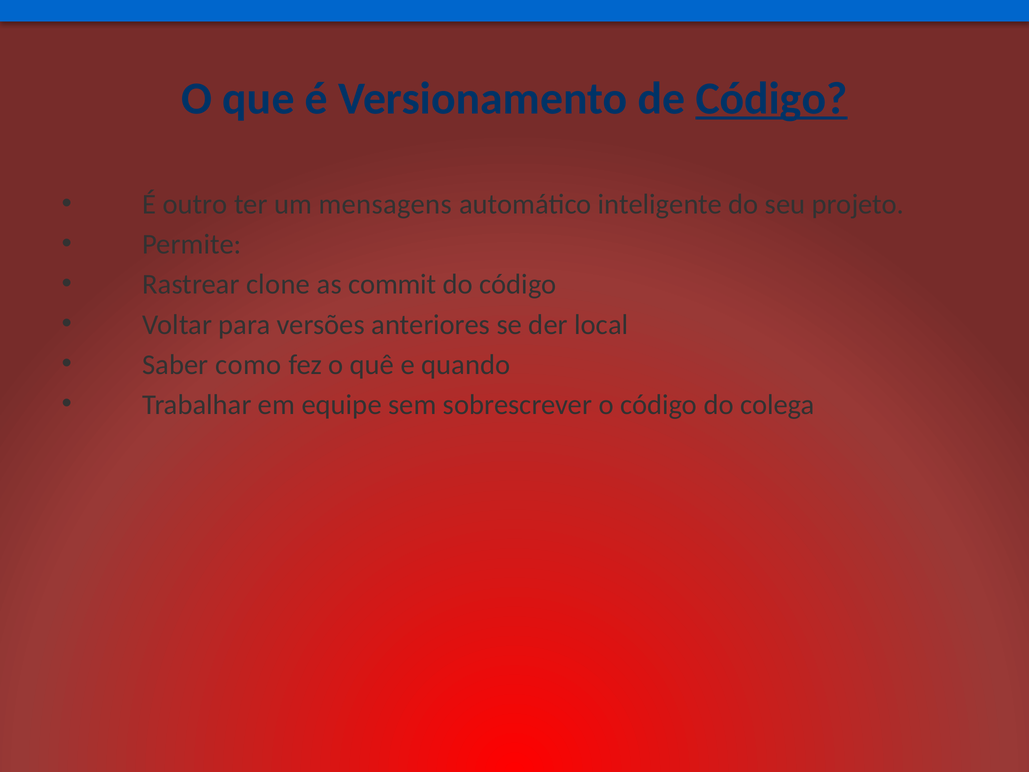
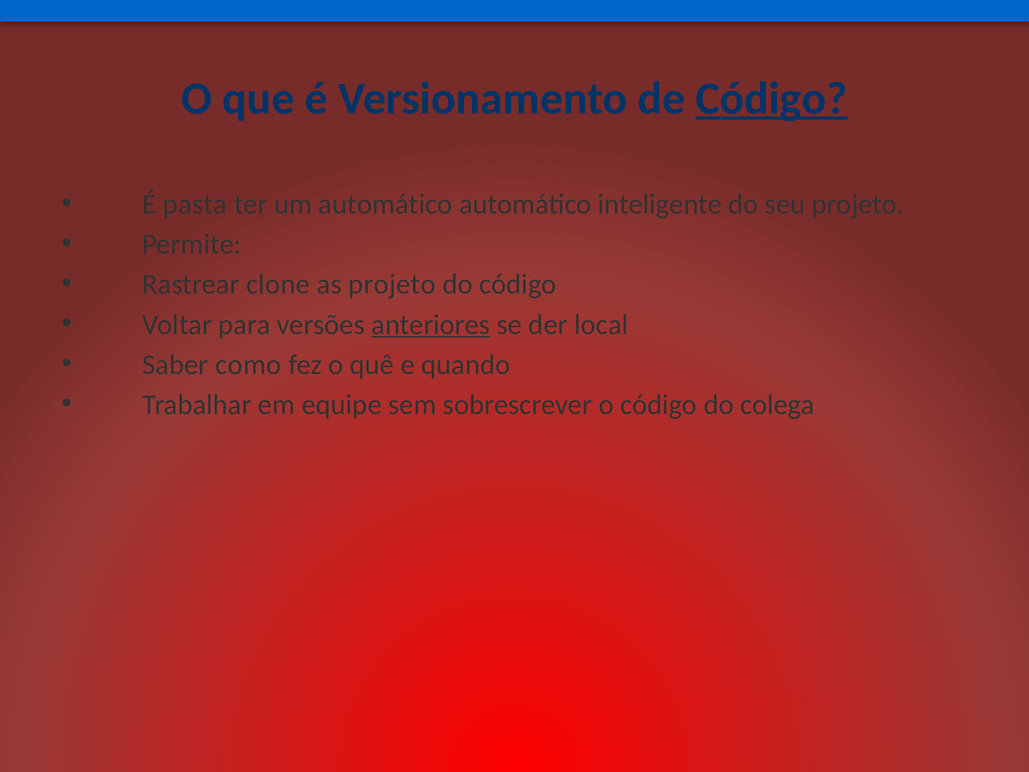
outro: outro -> pasta (195, 204)
um mensagens: mensagens -> automático (385, 204)
as commit: commit -> projeto (392, 284)
anteriores underline: none -> present (431, 324)
